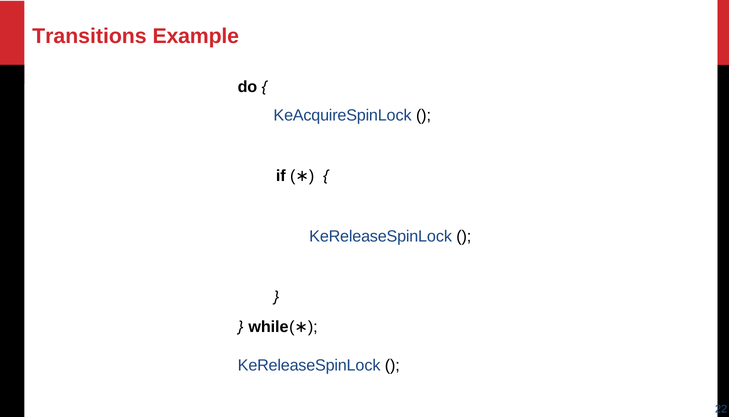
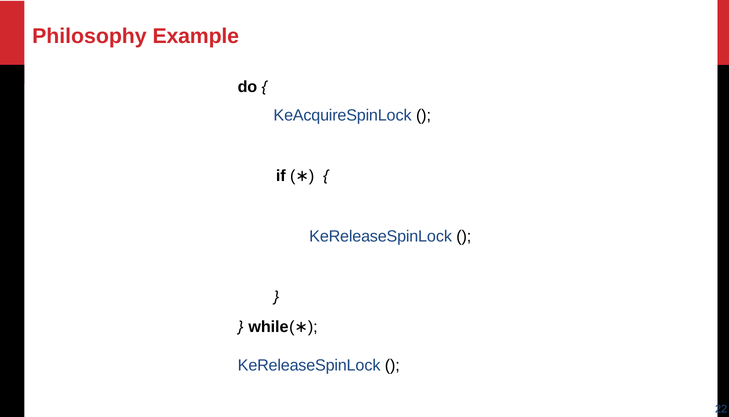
Transitions: Transitions -> Philosophy (89, 36)
